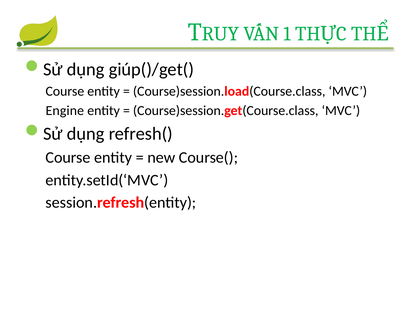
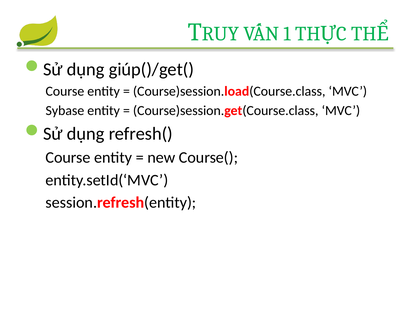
Engine: Engine -> Sybase (65, 111)
